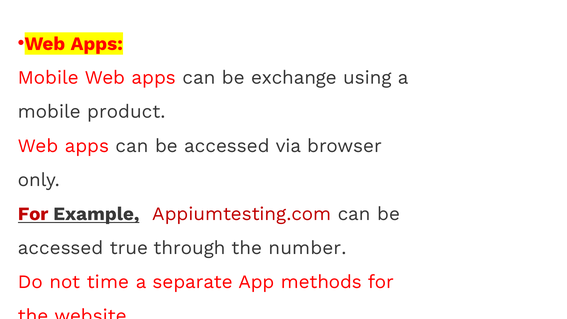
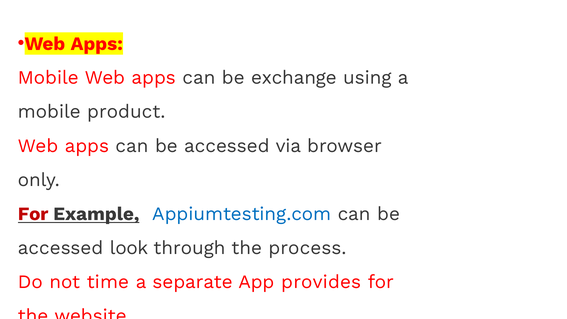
Appiumtesting.com colour: red -> blue (242, 214)
true: true -> look (129, 248)
number: number -> process (308, 248)
methods: methods -> provides (321, 282)
